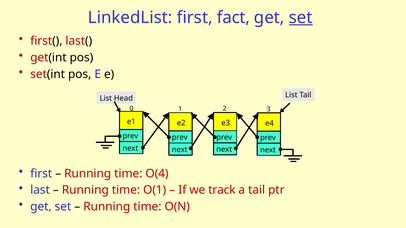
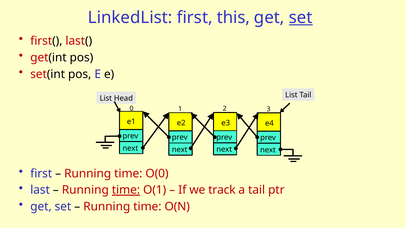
fact: fact -> this (233, 18)
O(4: O(4 -> O(0 (157, 174)
time underline: none -> present (126, 190)
